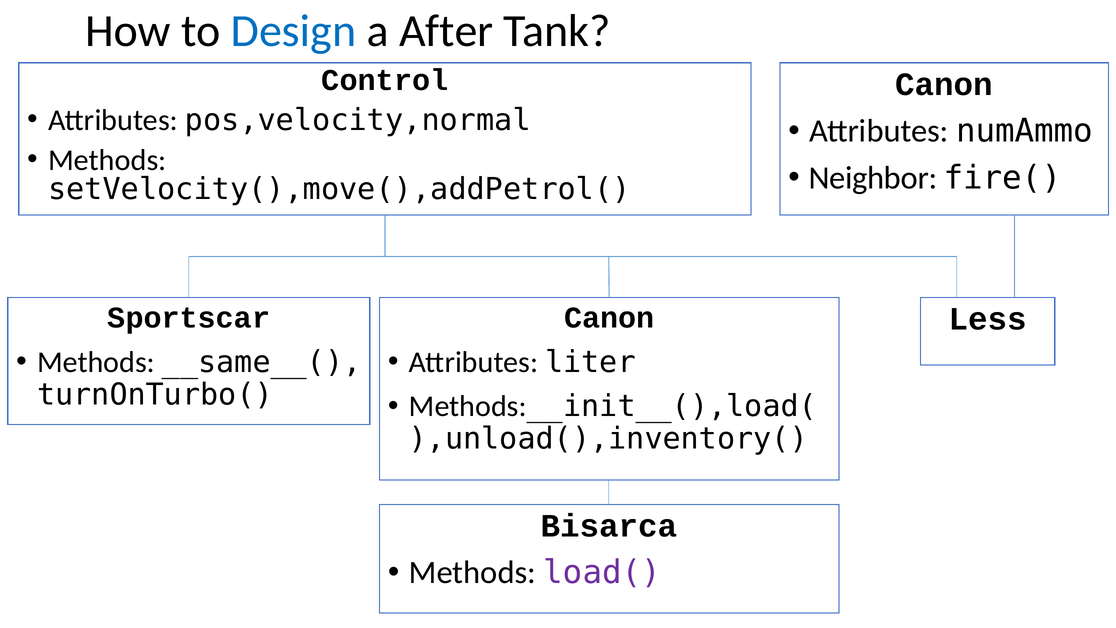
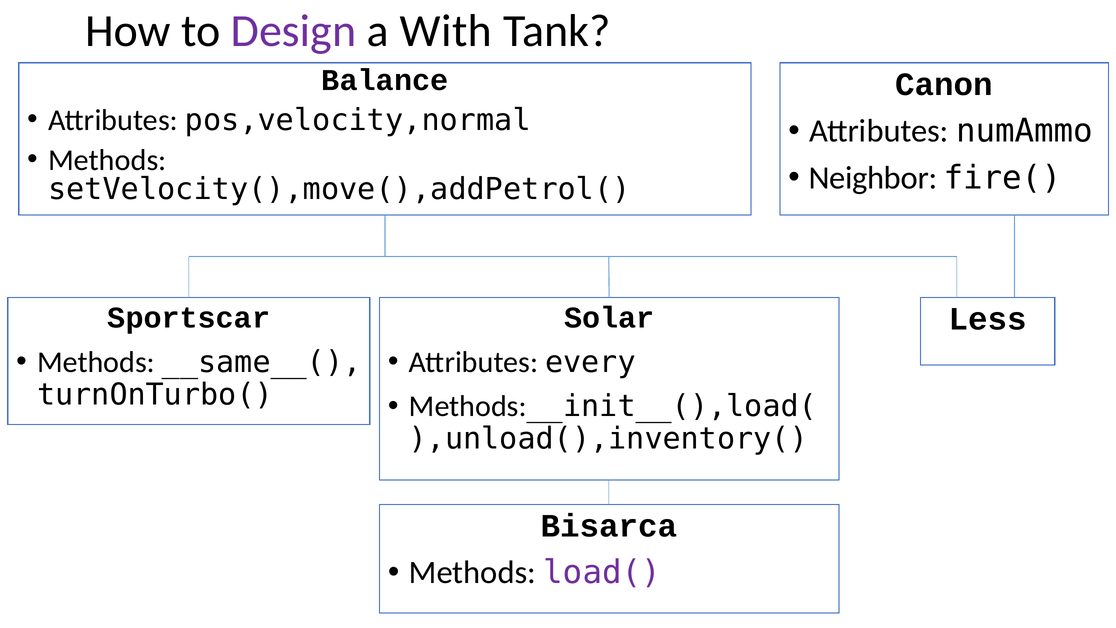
Design colour: blue -> purple (293, 31)
After: After -> With (446, 31)
Control: Control -> Balance (385, 80)
Canon: Canon -> Solar (609, 318)
liter: liter -> every (590, 362)
